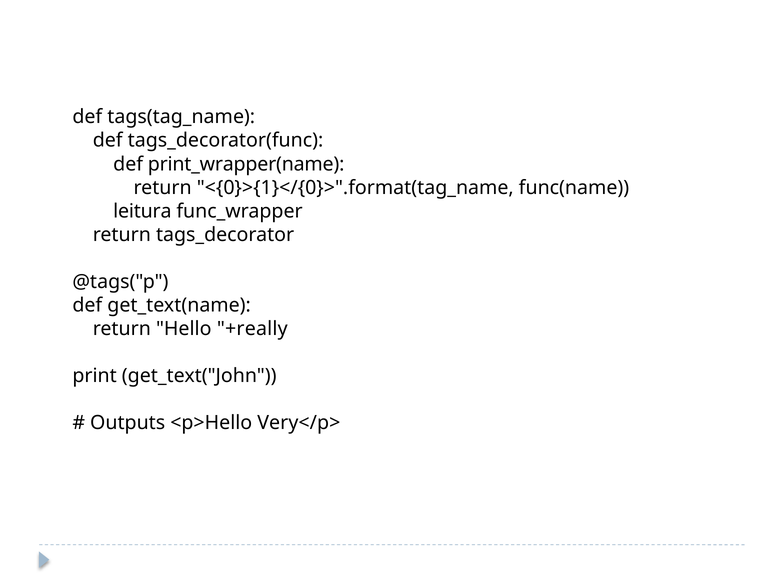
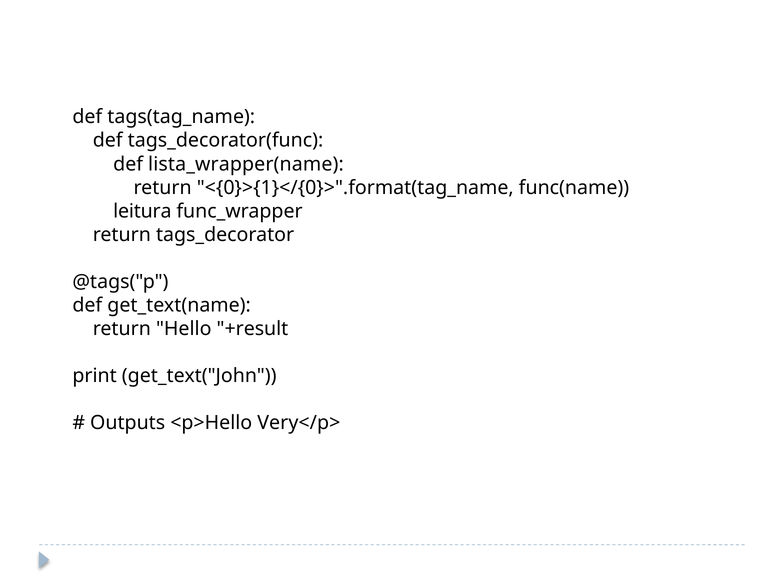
print_wrapper(name: print_wrapper(name -> lista_wrapper(name (246, 164)
+really: +really -> +result (252, 329)
